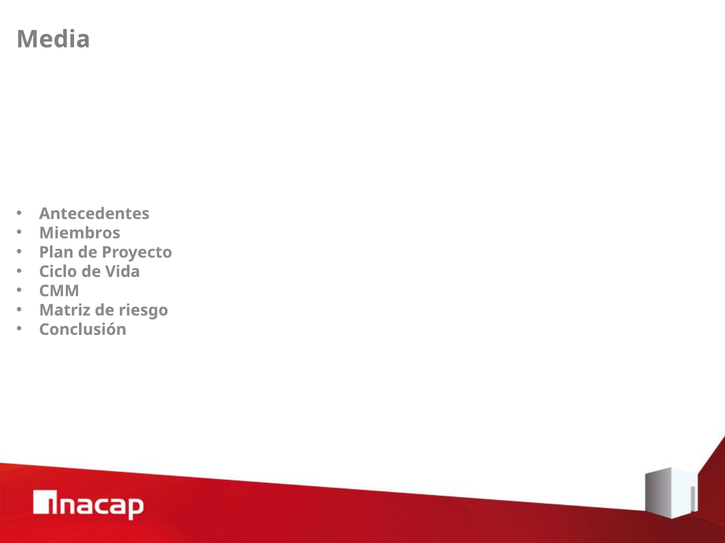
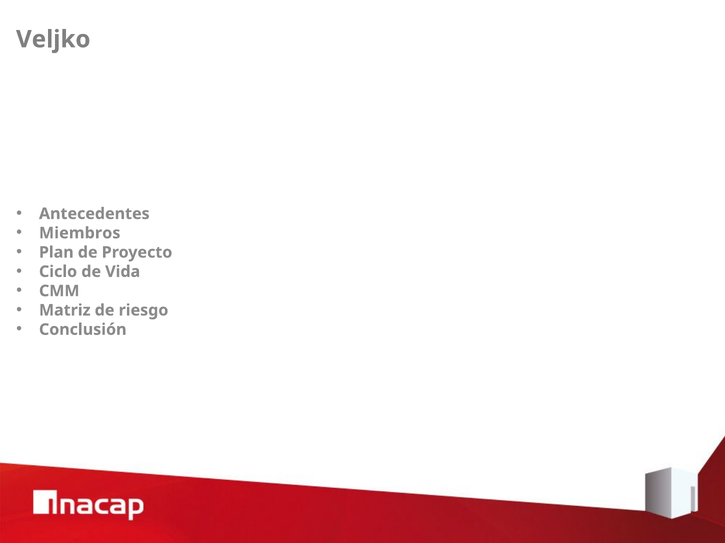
Media: Media -> Veljko (53, 39)
